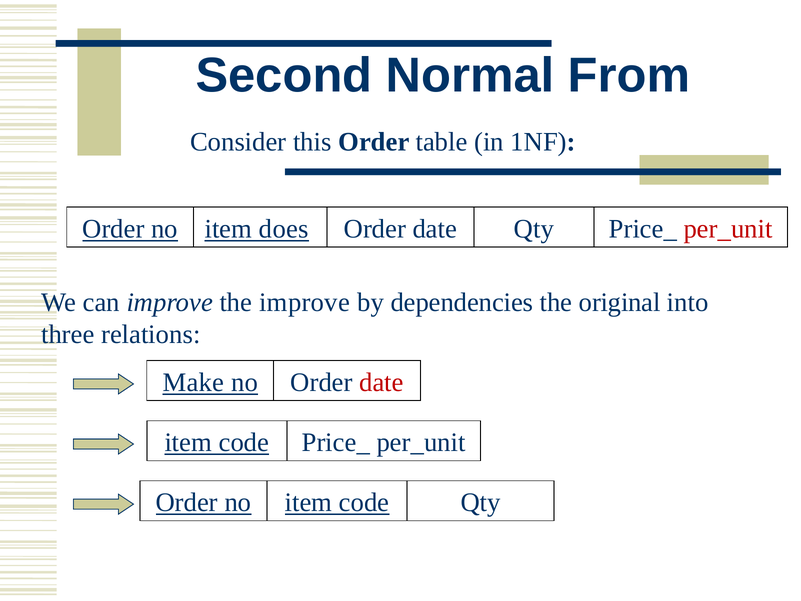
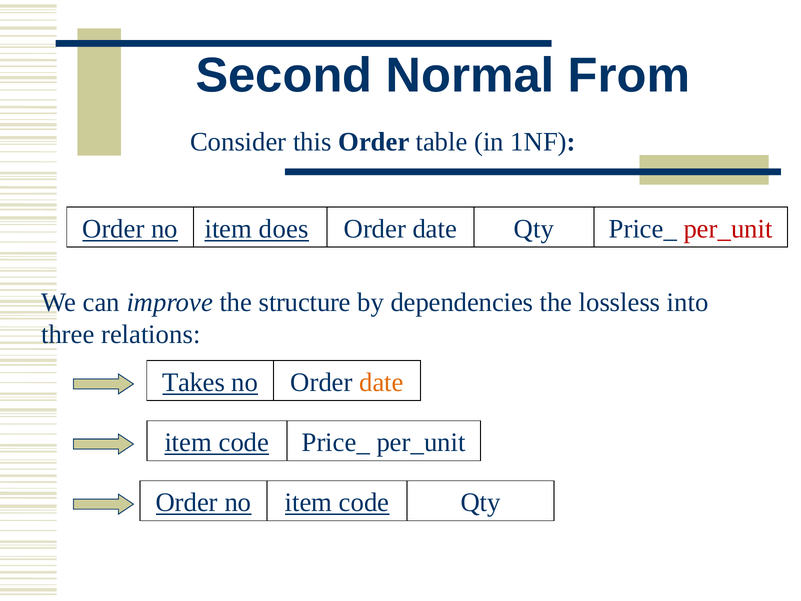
the improve: improve -> structure (305, 302)
original: original -> lossless (620, 302)
Make: Make -> Takes (194, 382)
date colour: red -> orange (381, 382)
